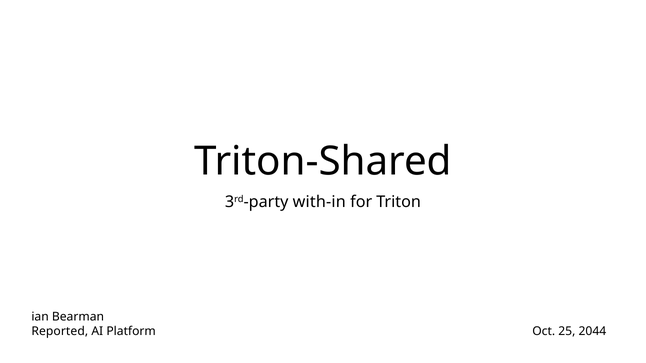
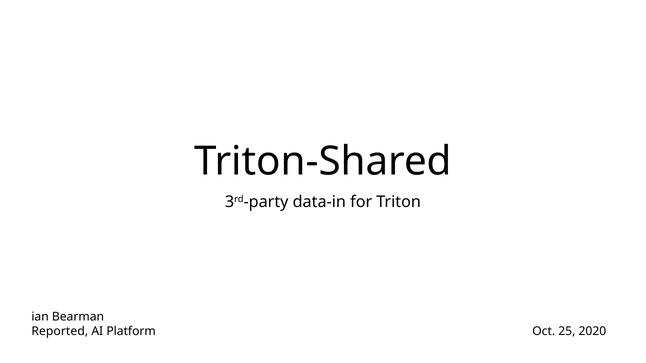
with-in: with-in -> data-in (319, 202)
2044: 2044 -> 2020 (592, 332)
